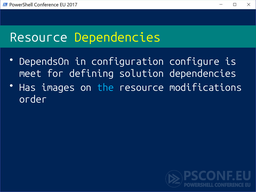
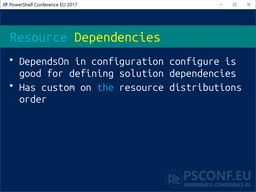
Resource colour: white -> light blue (39, 37)
meet: meet -> good (30, 74)
images: images -> custom (58, 88)
modifications: modifications -> distributions (206, 88)
